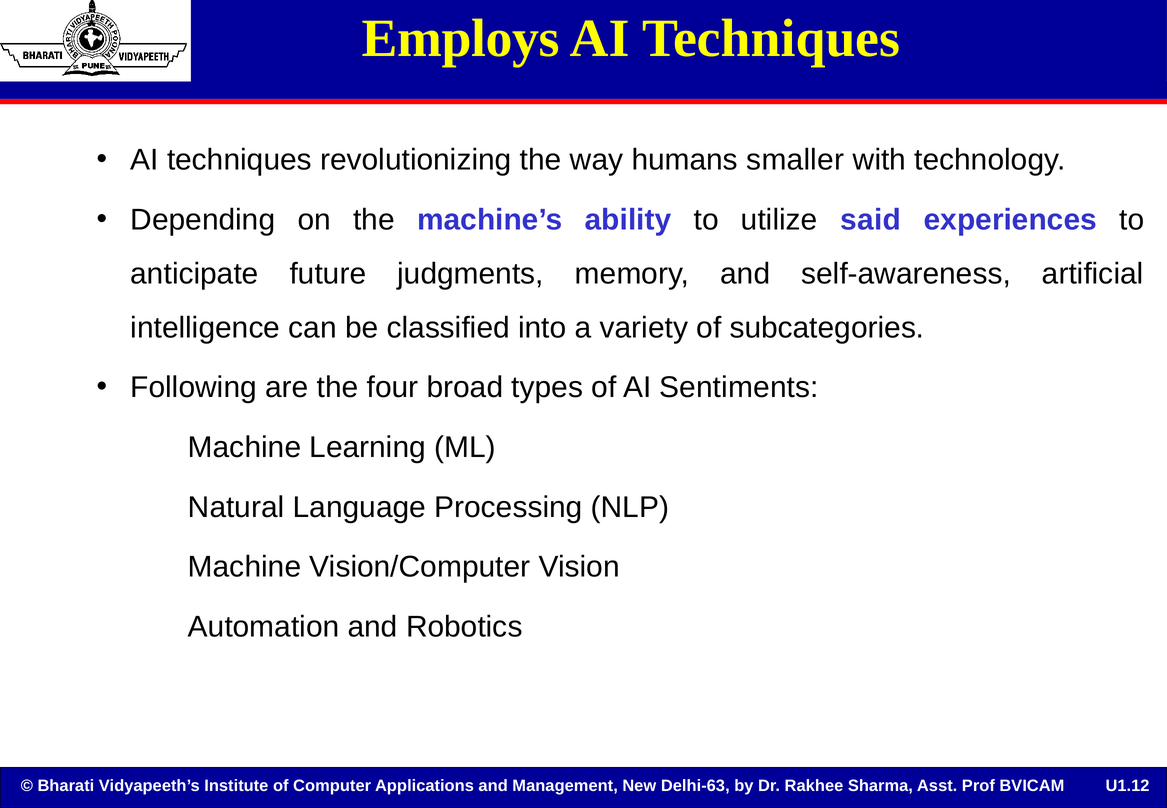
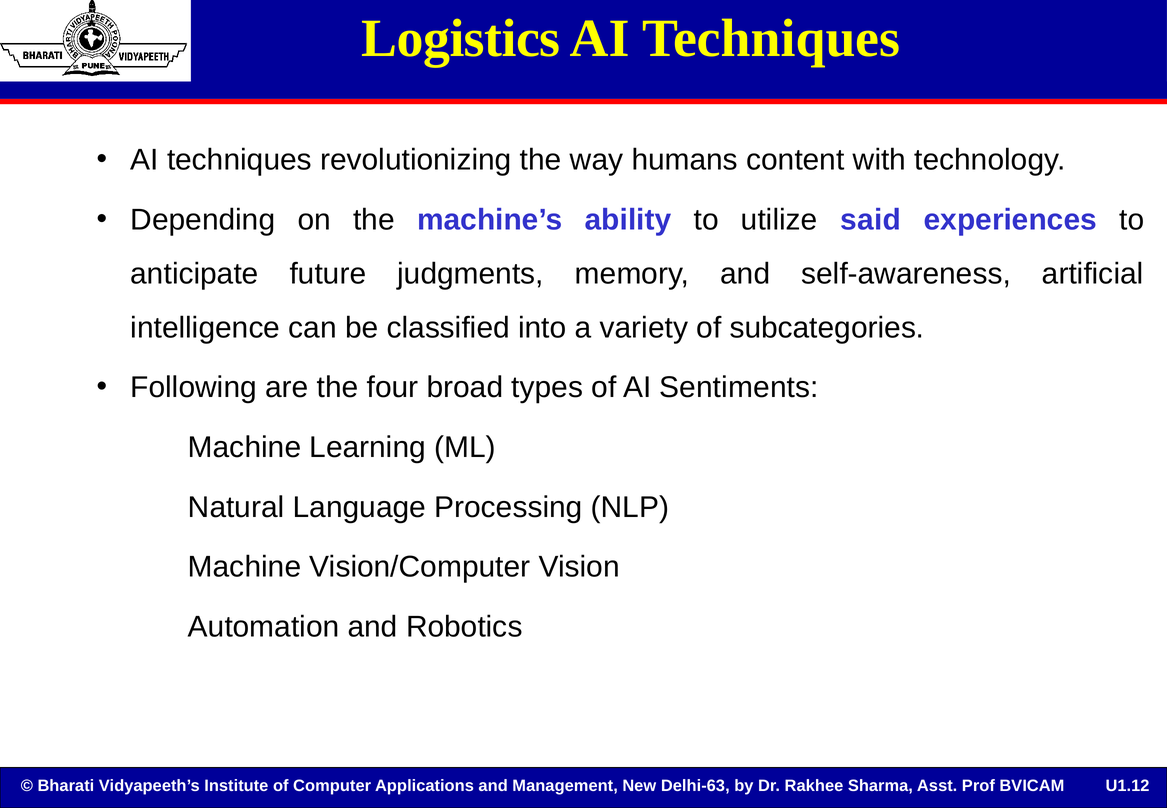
Employs: Employs -> Logistics (461, 38)
smaller: smaller -> content (795, 160)
